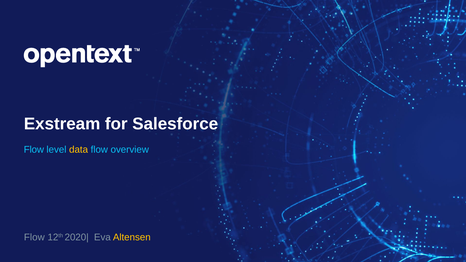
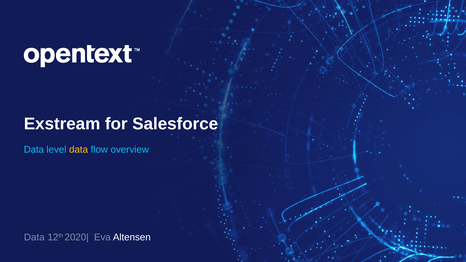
Flow: Flow -> Data (34, 150)
Flow: Flow -> Data (34, 237)
Altensen colour: yellow -> white (132, 237)
